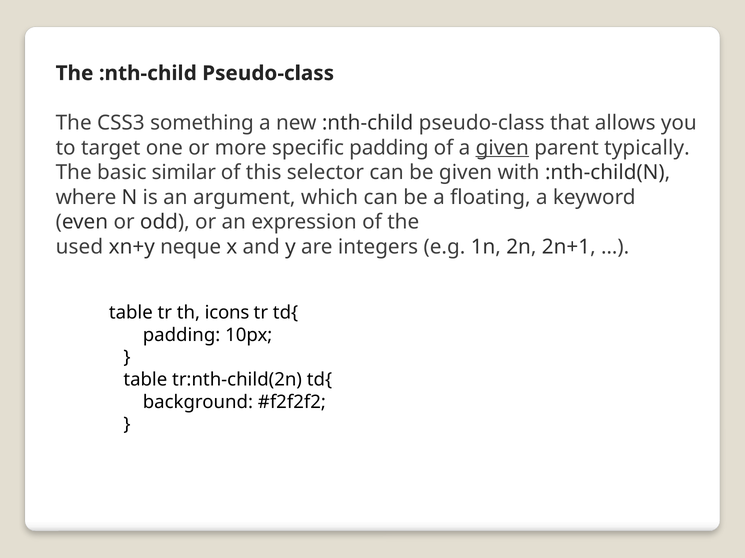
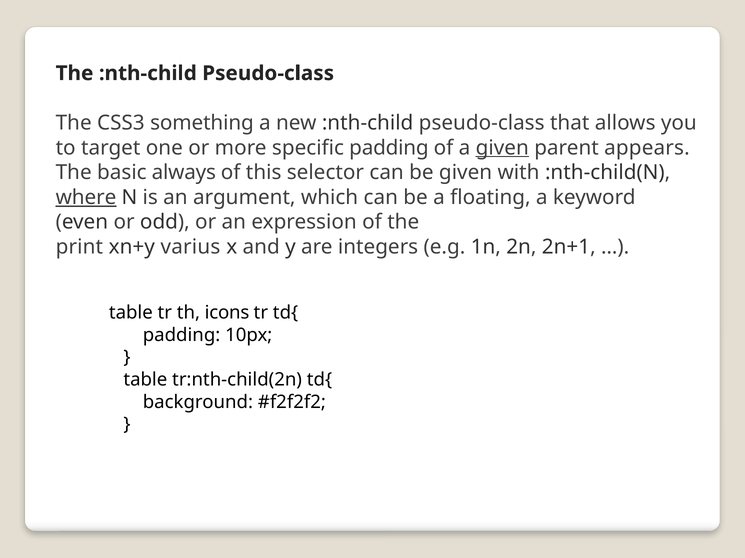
typically: typically -> appears (647, 148)
similar: similar -> always (184, 173)
where underline: none -> present (86, 198)
used: used -> print (79, 247)
neque: neque -> varius (190, 247)
